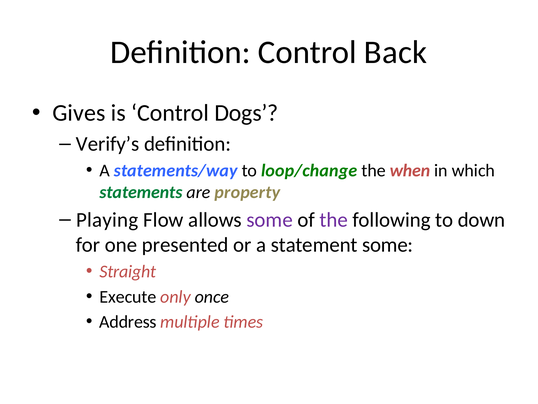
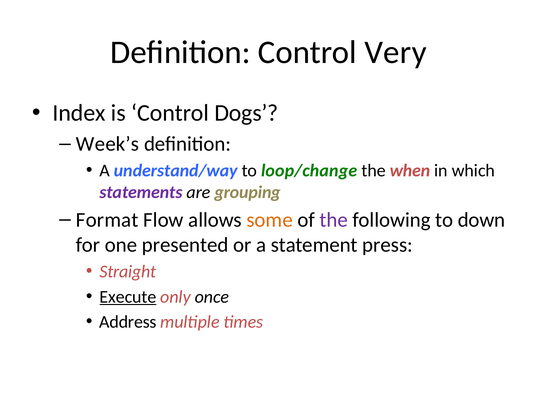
Back: Back -> Very (395, 52)
Gives: Gives -> Index (79, 113)
Verify’s: Verify’s -> Week’s (108, 144)
statements/way: statements/way -> understand/way (176, 170)
statements colour: green -> purple (141, 192)
property: property -> grouping (248, 192)
Playing: Playing -> Format (107, 220)
some colour: purple -> orange (270, 220)
statement some: some -> press (388, 245)
Execute underline: none -> present (128, 296)
